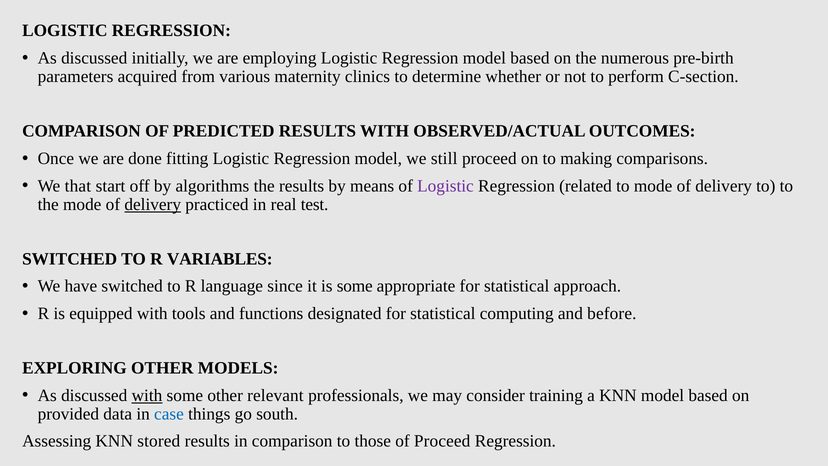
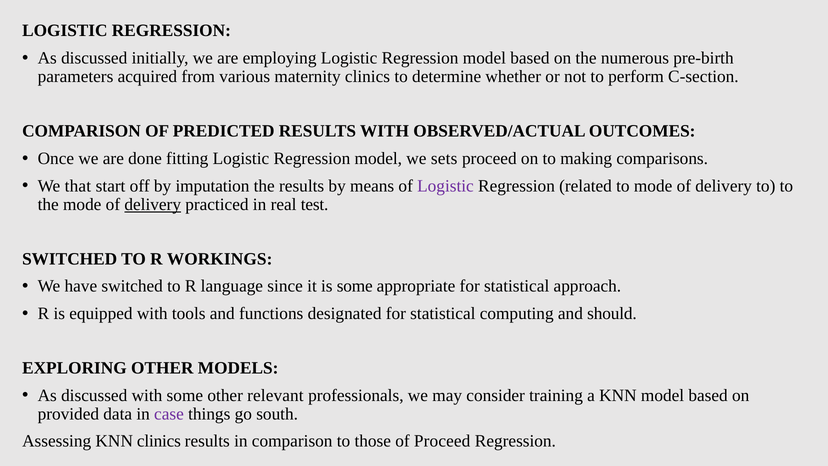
still: still -> sets (444, 158)
algorithms: algorithms -> imputation (212, 186)
VARIABLES: VARIABLES -> WORKINGS (220, 259)
before: before -> should (612, 313)
with underline: present -> none (147, 395)
case colour: blue -> purple (169, 414)
KNN stored: stored -> clinics (159, 441)
